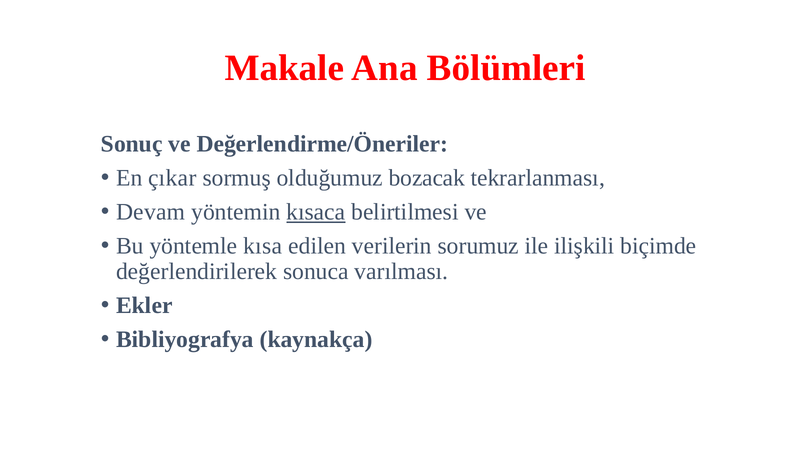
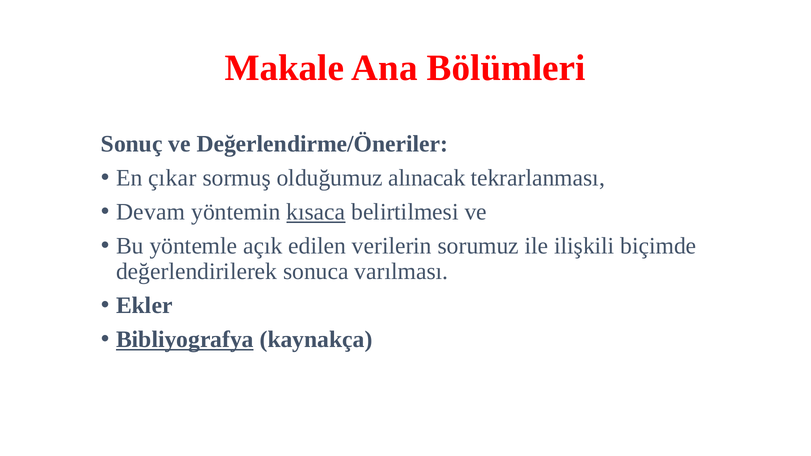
bozacak: bozacak -> alınacak (427, 178)
kısa: kısa -> açık (263, 246)
Bibliyografya underline: none -> present (185, 340)
